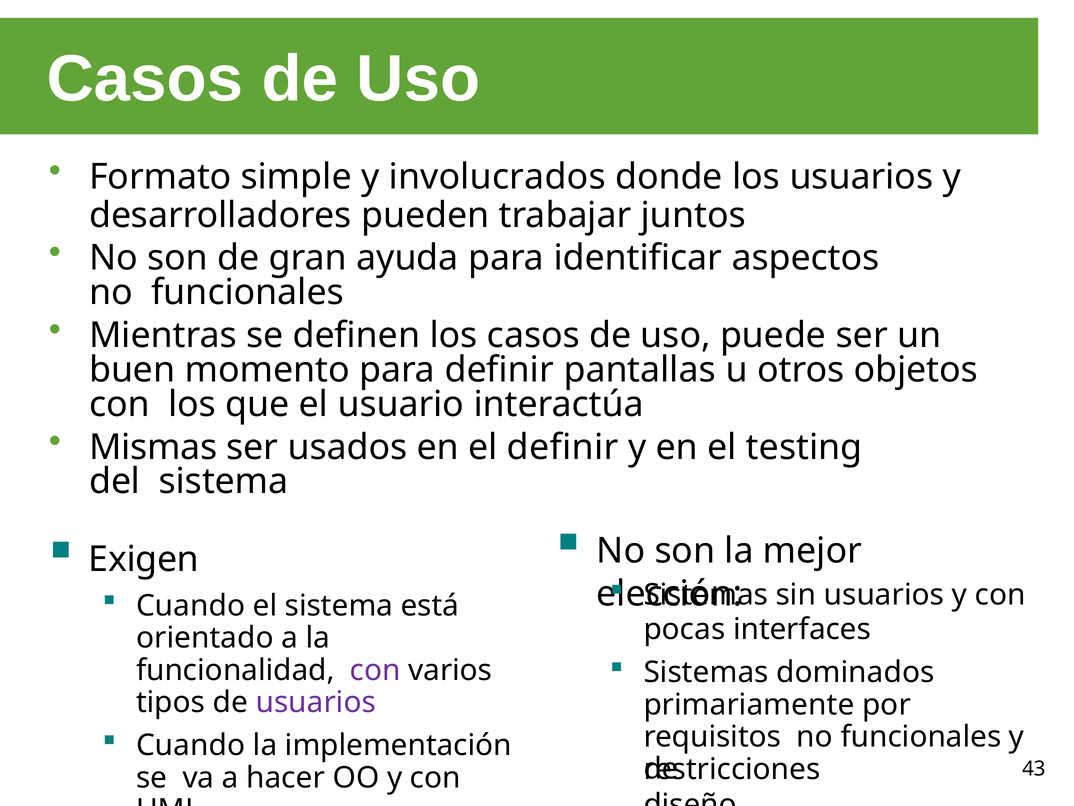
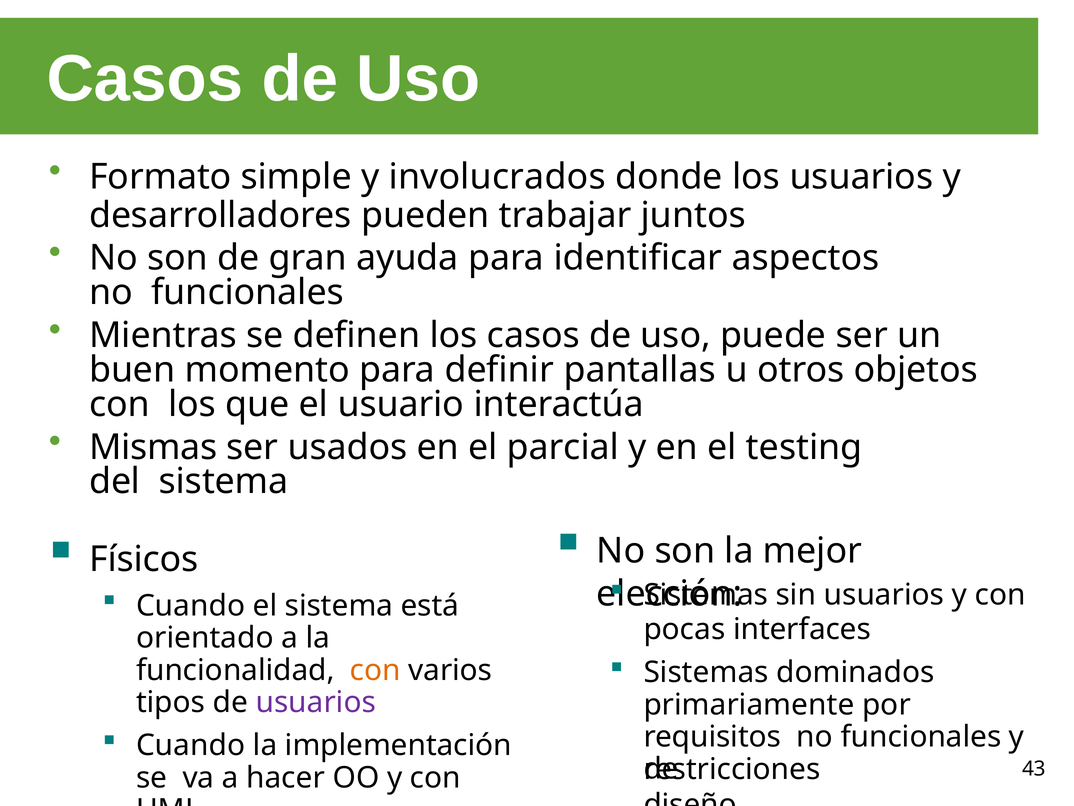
el definir: definir -> parcial (563, 447)
Exigen: Exigen -> Físicos (144, 559)
con colour: purple -> orange (375, 670)
